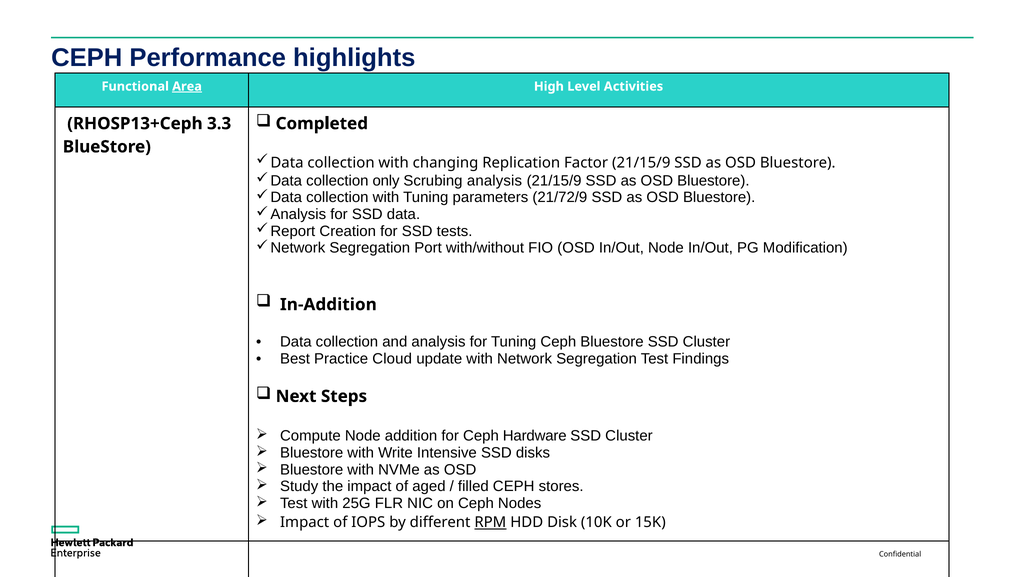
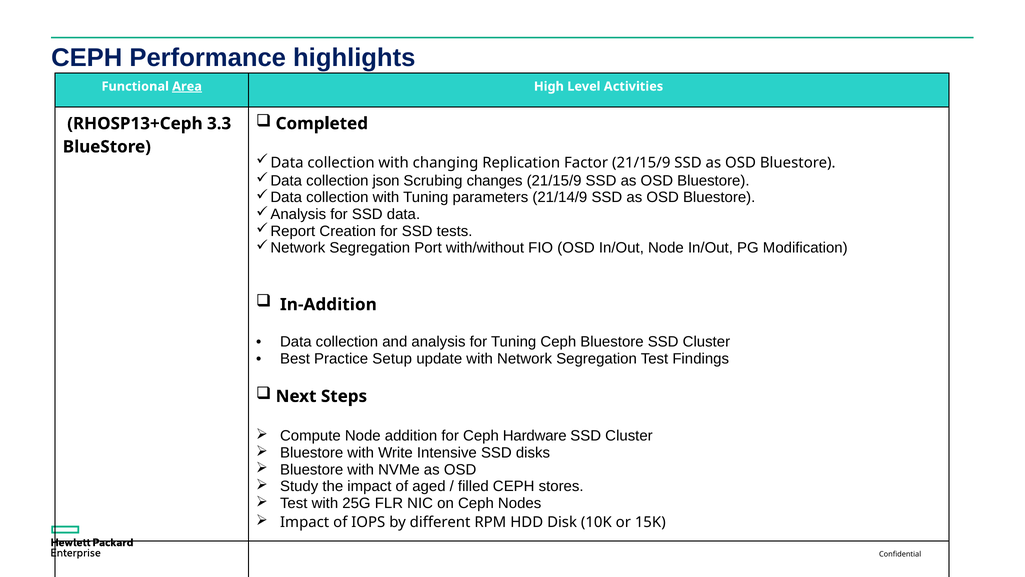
only: only -> json (386, 181)
Scrubing analysis: analysis -> changes (495, 181)
21/72/9: 21/72/9 -> 21/14/9 (560, 197)
Cloud: Cloud -> Setup (392, 359)
RPM underline: present -> none (490, 522)
